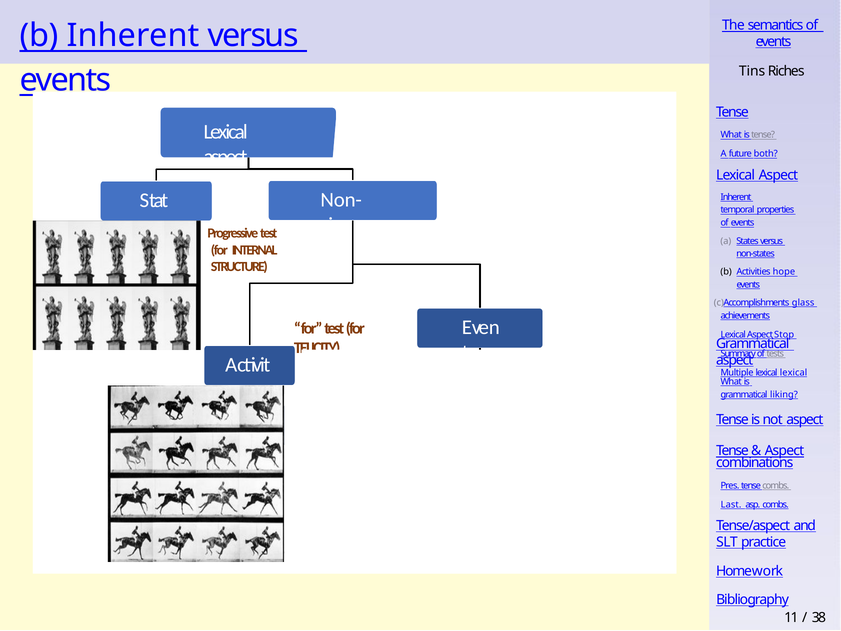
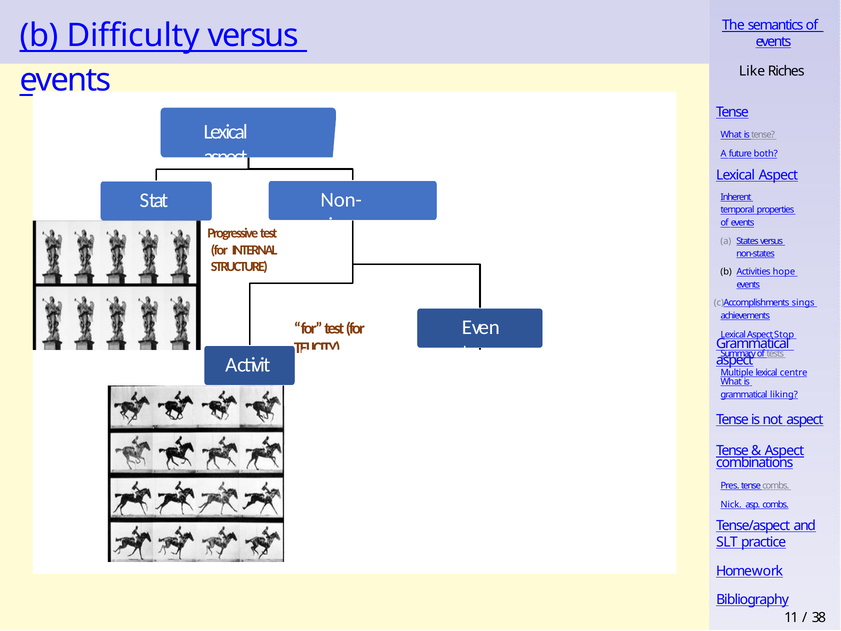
b Inherent: Inherent -> Difficulty (133, 36)
Tins: Tins -> Like (752, 71)
glass: glass -> sings (803, 303)
lexical lexical: lexical -> centre (794, 373)
Last: Last -> Nick (731, 505)
